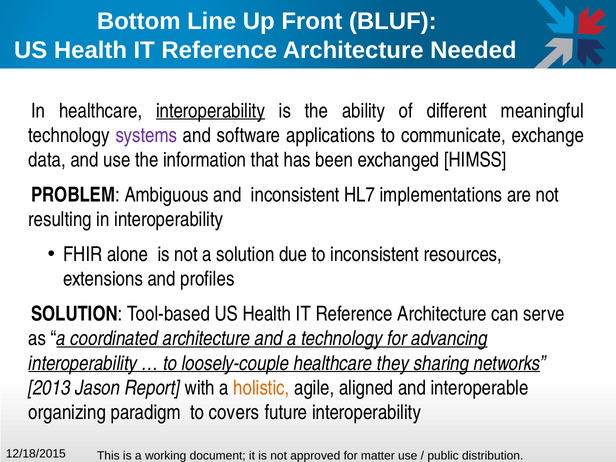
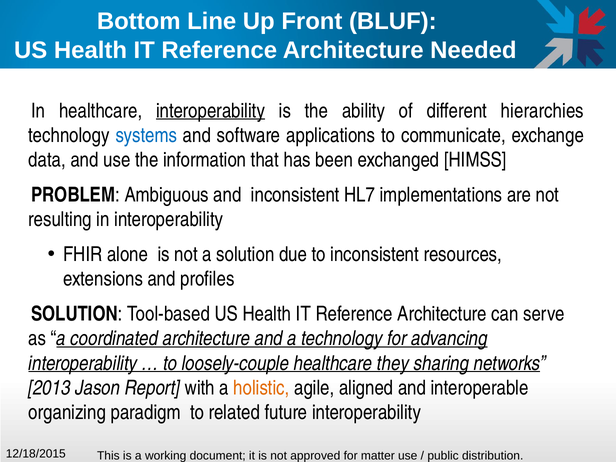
meaningful: meaningful -> hierarchies (542, 111)
systems colour: purple -> blue (146, 135)
covers: covers -> related (234, 413)
